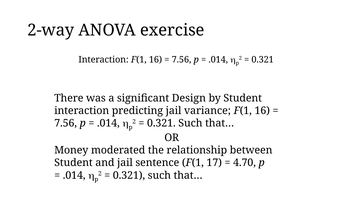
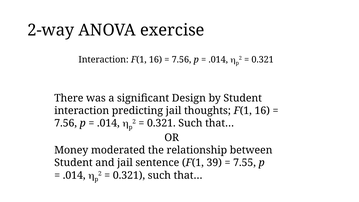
variance: variance -> thoughts (207, 111)
17: 17 -> 39 (214, 163)
4.70: 4.70 -> 7.55 (245, 163)
